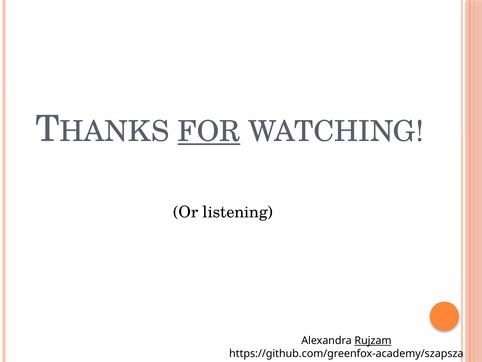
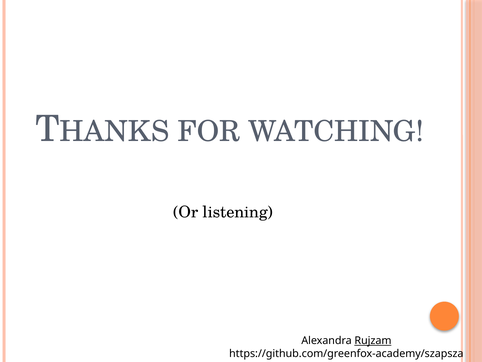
FOR underline: present -> none (209, 131)
